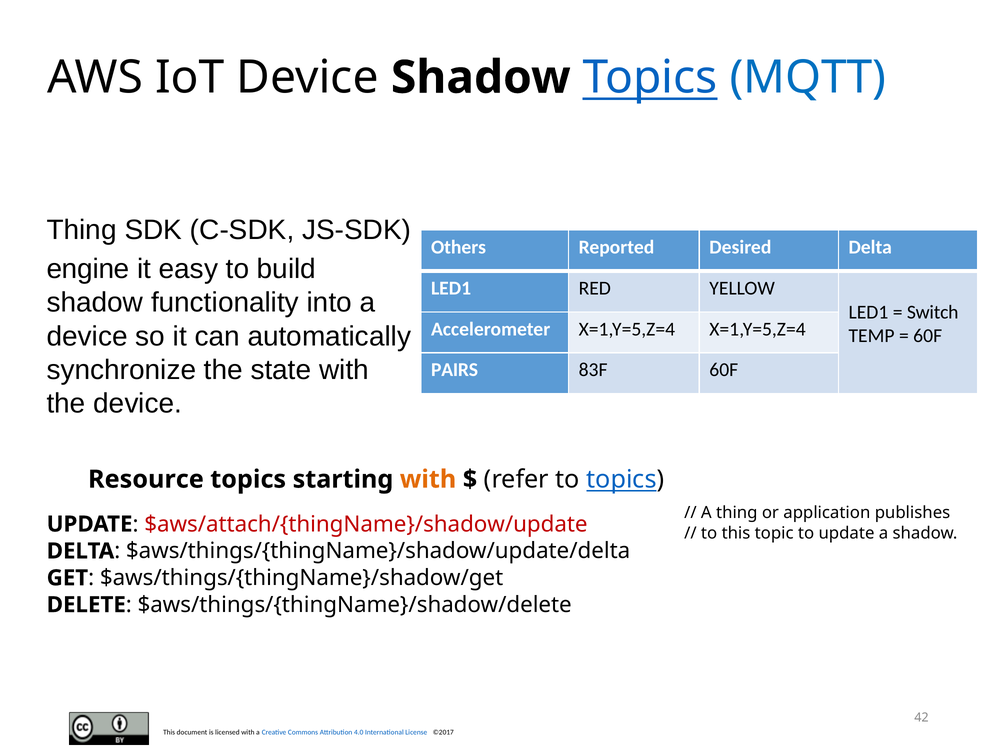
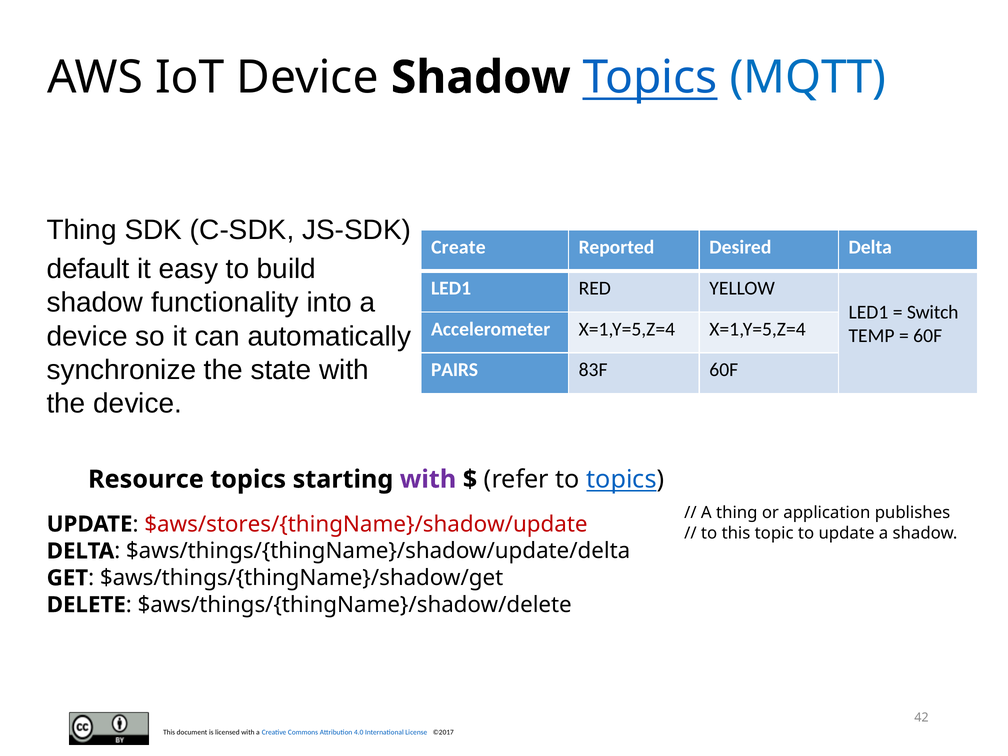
Others: Others -> Create (458, 247)
engine: engine -> default (88, 269)
with colour: orange -> purple (428, 479)
$aws/attach/{thingName}/shadow/update: $aws/attach/{thingName}/shadow/update -> $aws/stores/{thingName}/shadow/update (366, 524)
